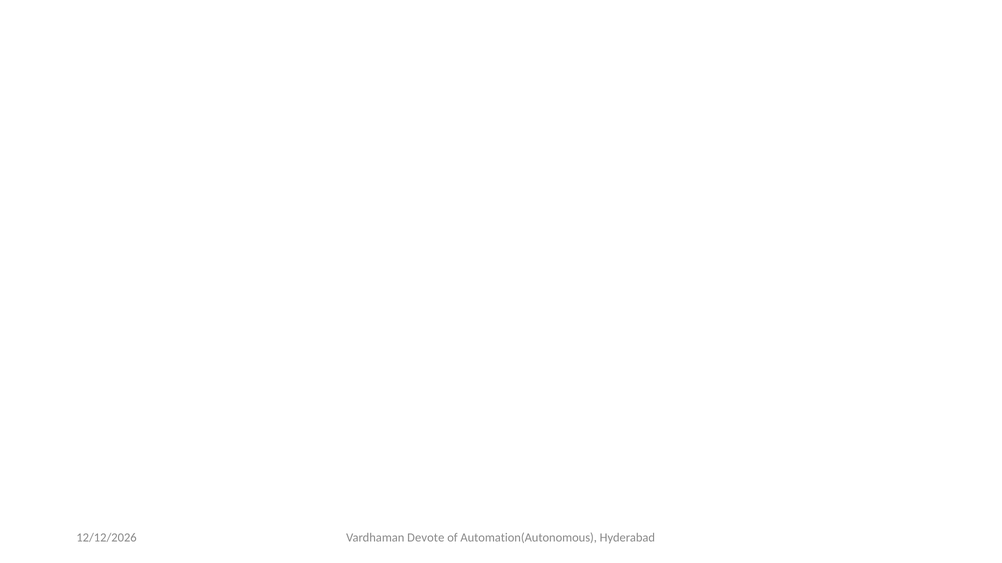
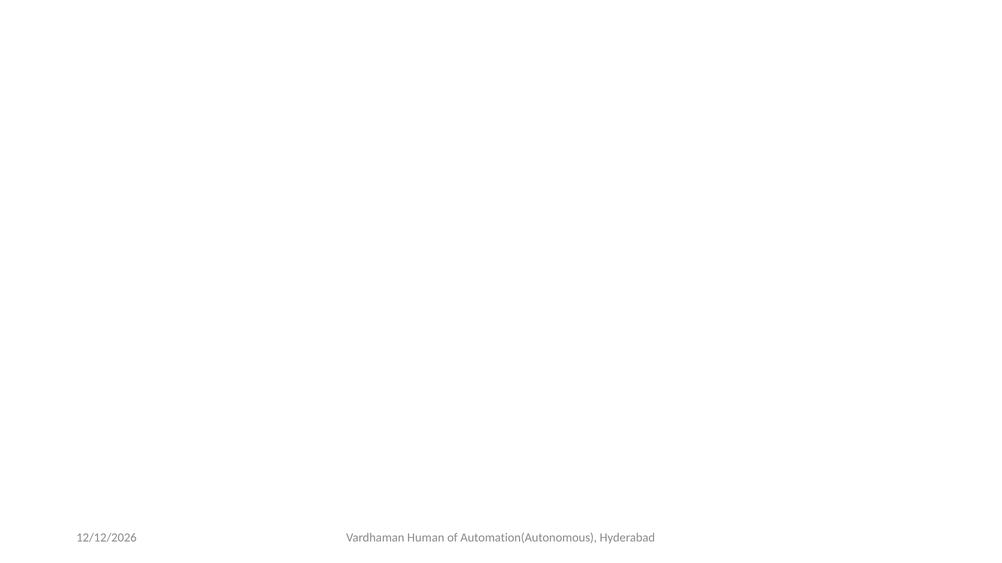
Devote: Devote -> Human (426, 538)
